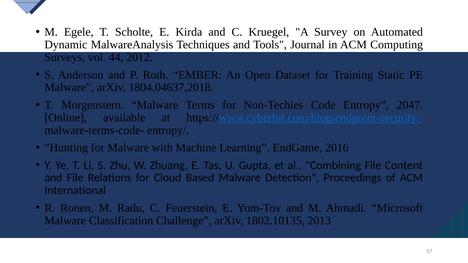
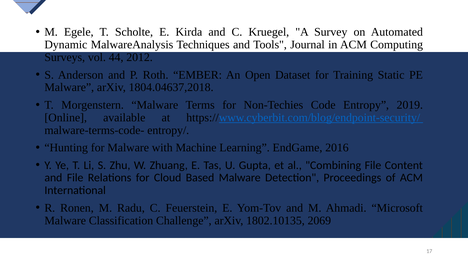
2047: 2047 -> 2019 (410, 105)
2013: 2013 -> 2069 (319, 221)
